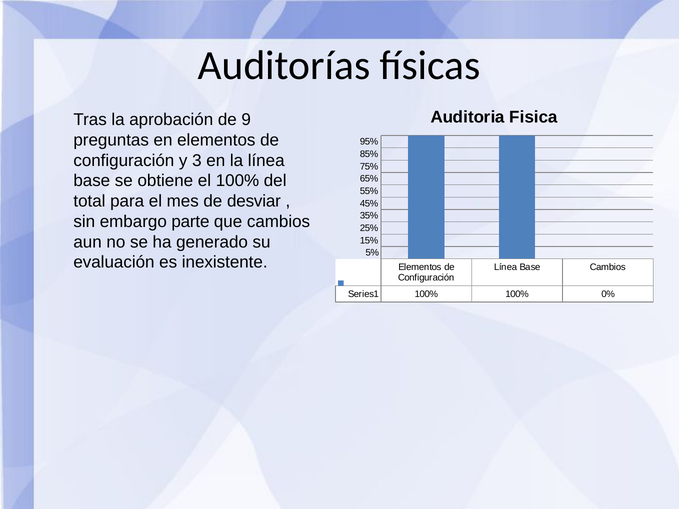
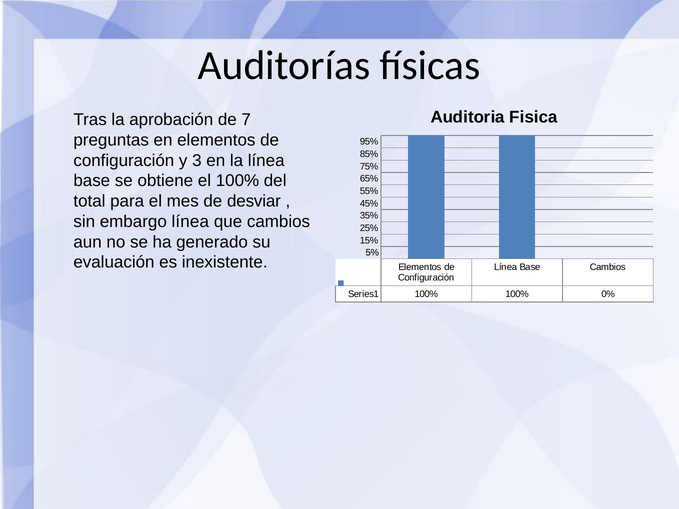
9: 9 -> 7 (246, 120)
embargo parte: parte -> línea (190, 222)
